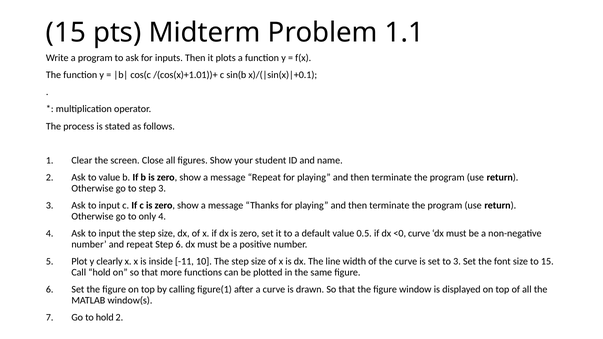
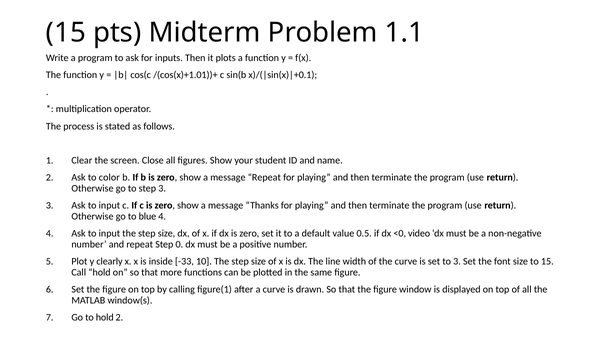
to value: value -> color (109, 178)
only: only -> blue (147, 217)
<0 curve: curve -> video (419, 234)
Step 6: 6 -> 0 (179, 244)
-11: -11 -> -33 (184, 262)
